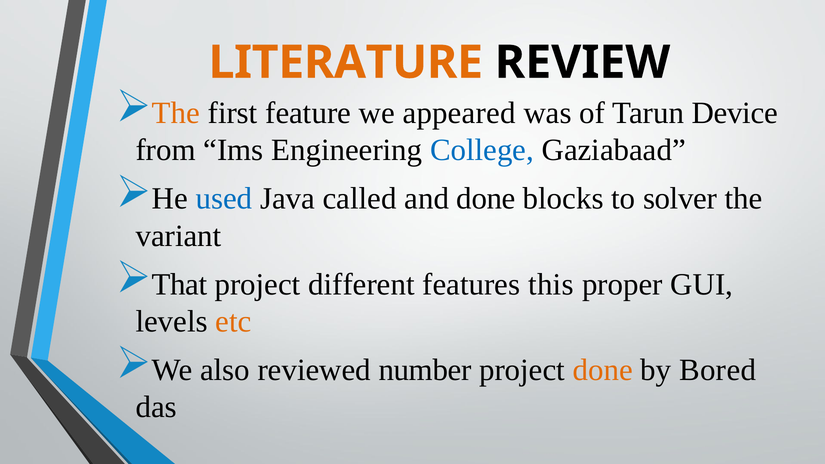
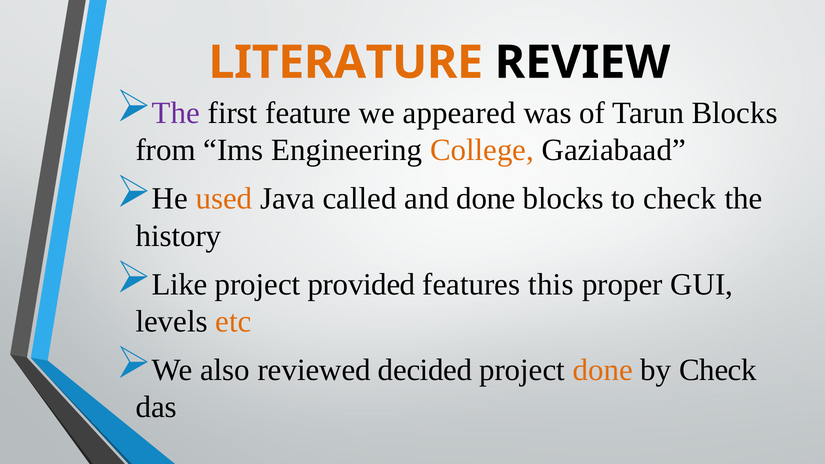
The colour: orange -> purple (176, 113)
Tarun Device: Device -> Blocks (735, 113)
College colour: blue -> orange (482, 150)
used colour: blue -> orange (224, 199)
to solver: solver -> check (680, 199)
variant: variant -> history (179, 236)
That: That -> Like (180, 284)
different: different -> provided (362, 284)
number: number -> decided (425, 370)
by Bored: Bored -> Check (718, 370)
